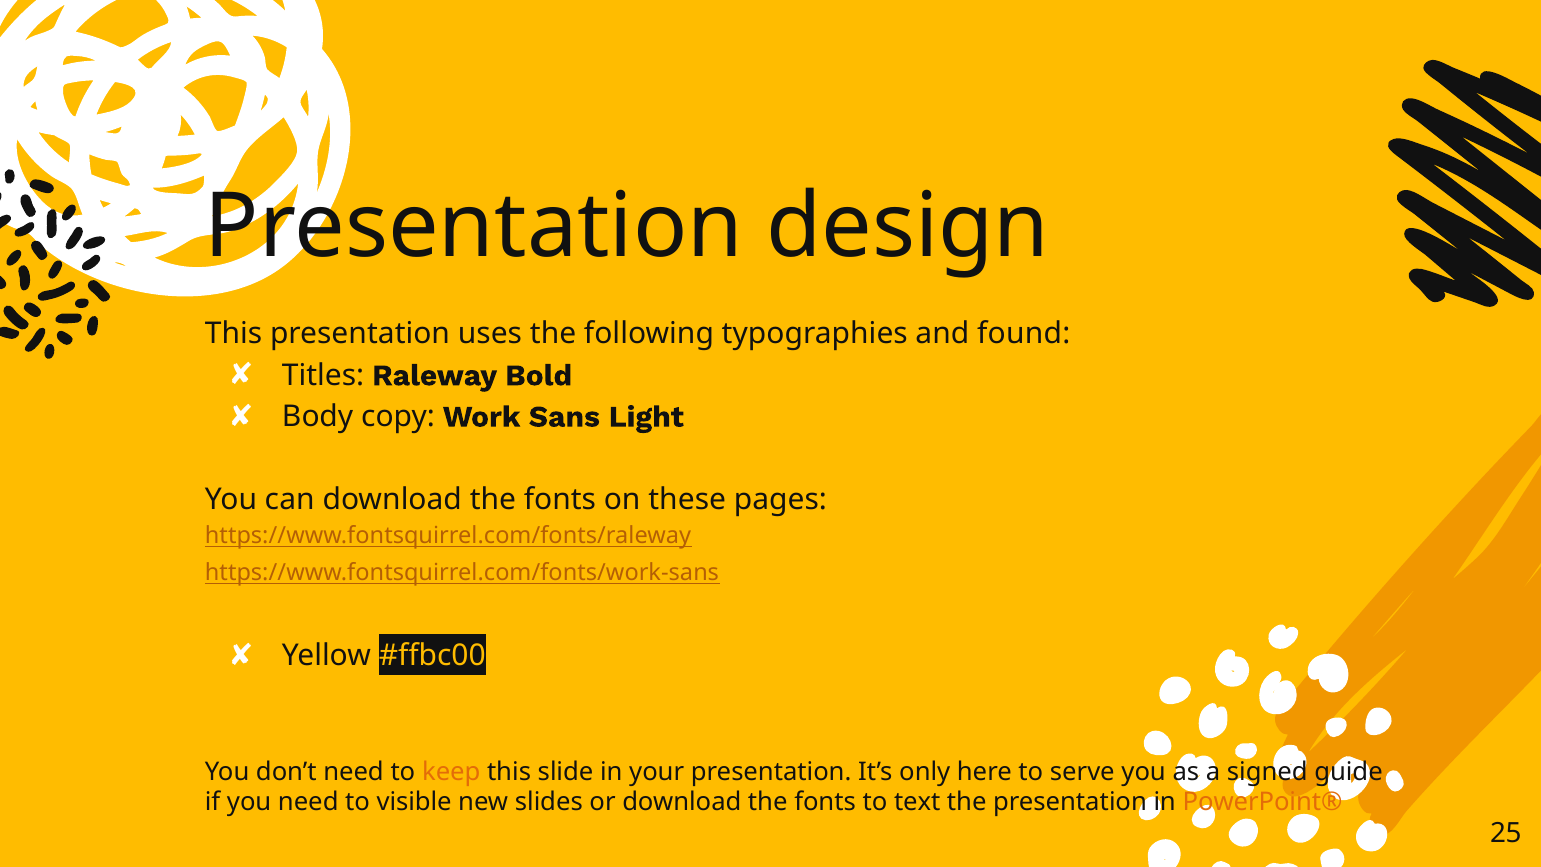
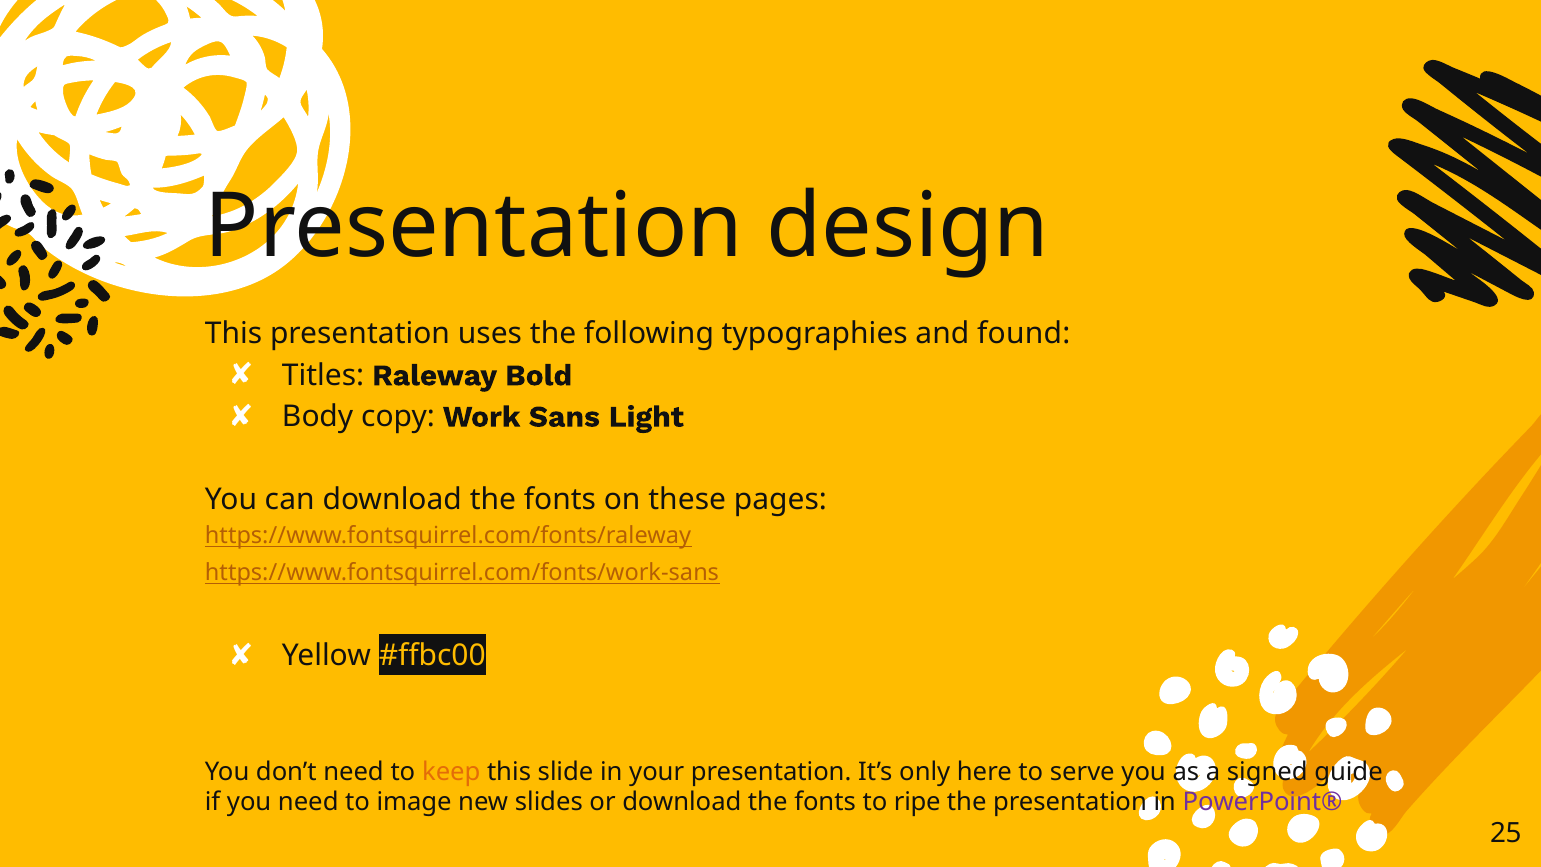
visible: visible -> image (414, 802)
text: text -> ripe (917, 802)
PowerPoint® colour: orange -> purple (1262, 802)
